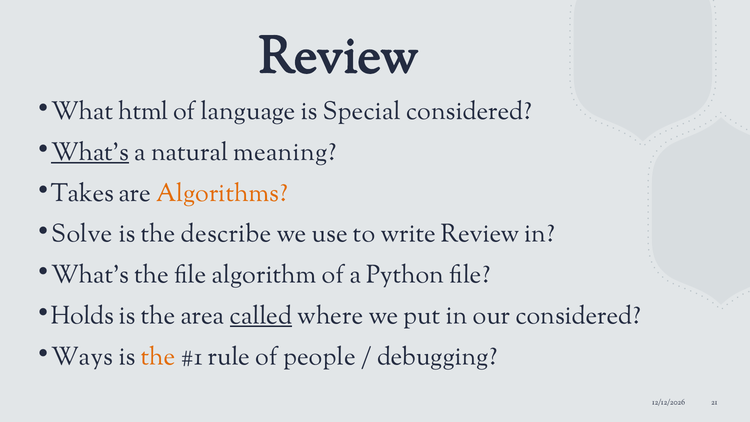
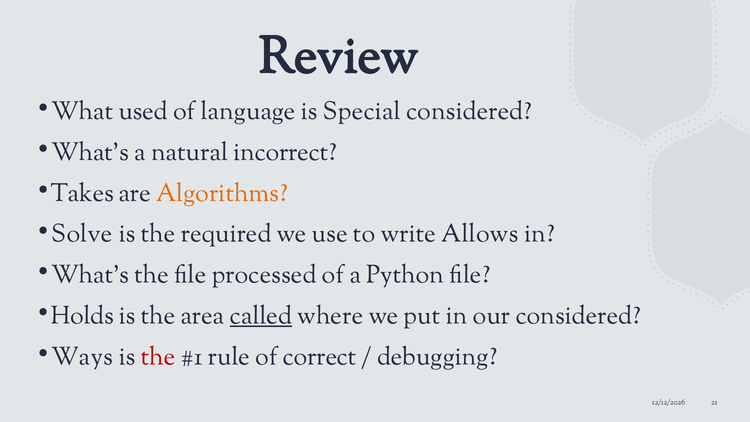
html: html -> used (143, 111)
What’s underline: present -> none (90, 152)
meaning: meaning -> incorrect (285, 152)
describe: describe -> required (226, 234)
write Review: Review -> Allows (480, 234)
algorithm: algorithm -> processed (264, 275)
the colour: orange -> red (158, 356)
people: people -> correct (320, 356)
